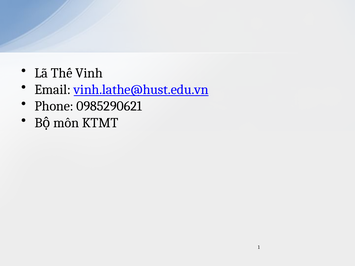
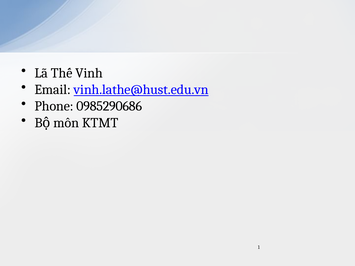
0985290621: 0985290621 -> 0985290686 (109, 106)
